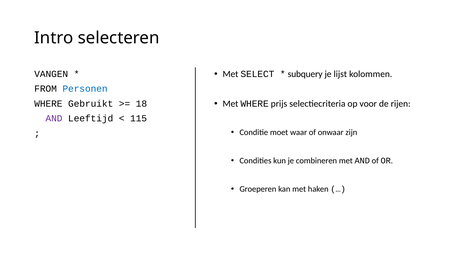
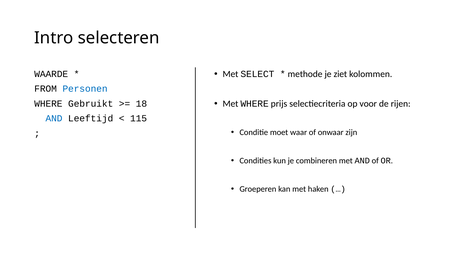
subquery: subquery -> methode (305, 74)
lijst: lijst -> ziet (340, 74)
VANGEN: VANGEN -> WAARDE (51, 74)
AND colour: purple -> blue (54, 119)
